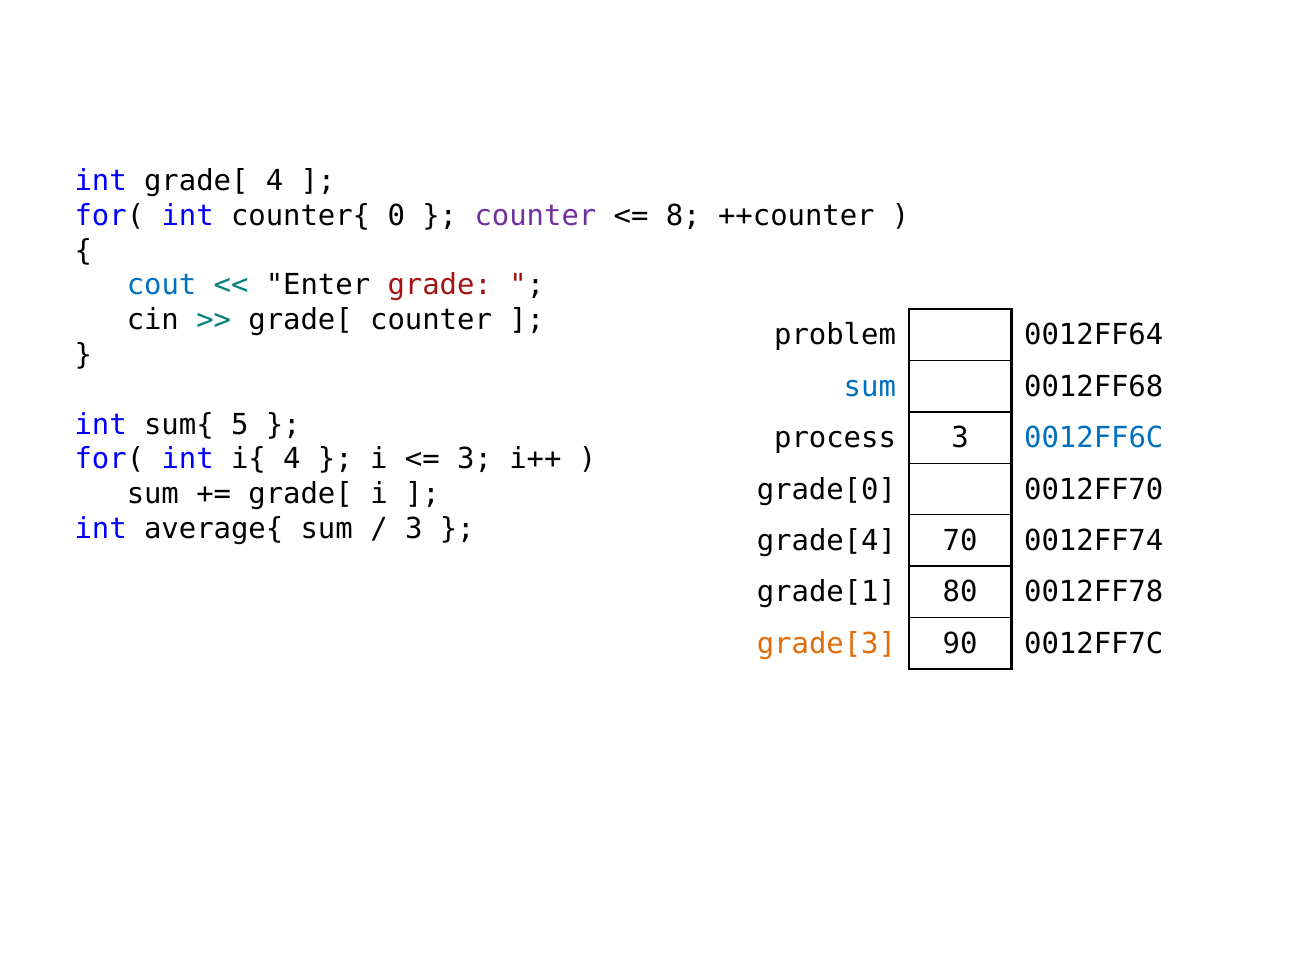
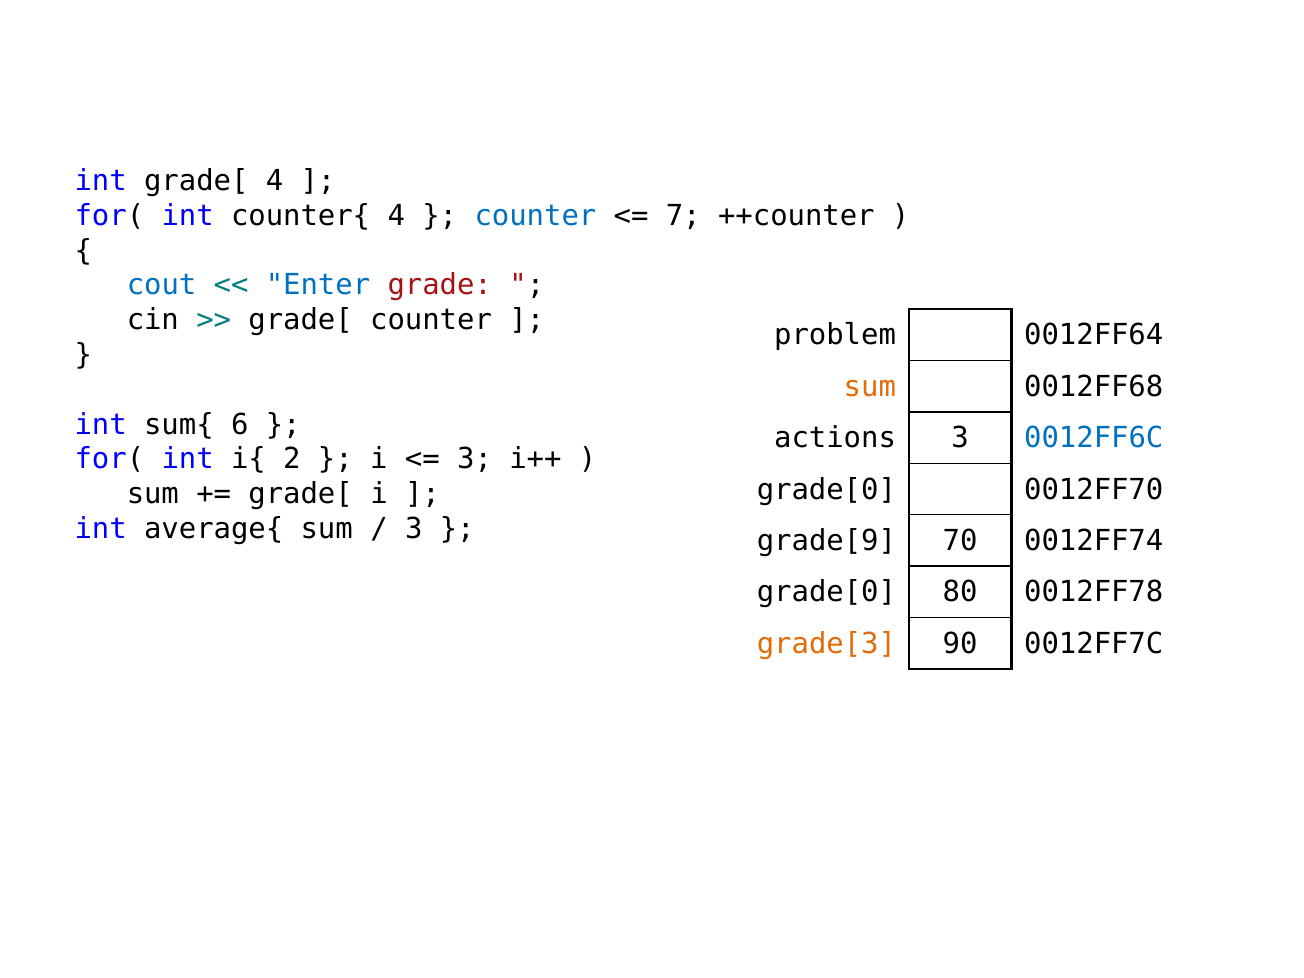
counter{ 0: 0 -> 4 (396, 216)
counter colour: purple -> blue (535, 216)
8: 8 -> 7 (683, 216)
Enter colour: black -> blue (318, 285)
sum colour: blue -> orange (870, 387)
5: 5 -> 6 (240, 424)
process: process -> actions (835, 438)
i{ 4: 4 -> 2 (292, 459)
grade[4: grade[4 -> grade[9 (826, 541)
grade[1: grade[1 -> grade[0 (826, 592)
